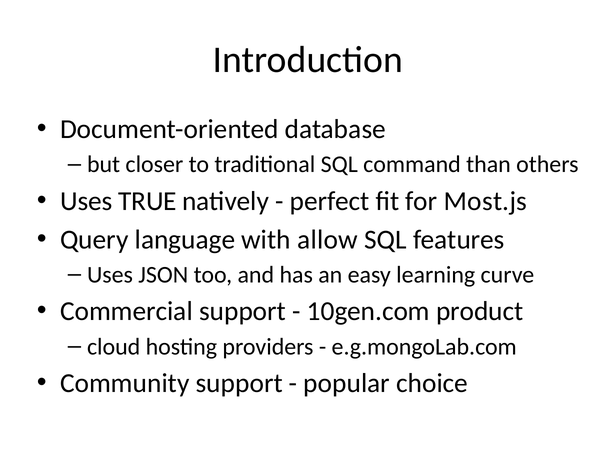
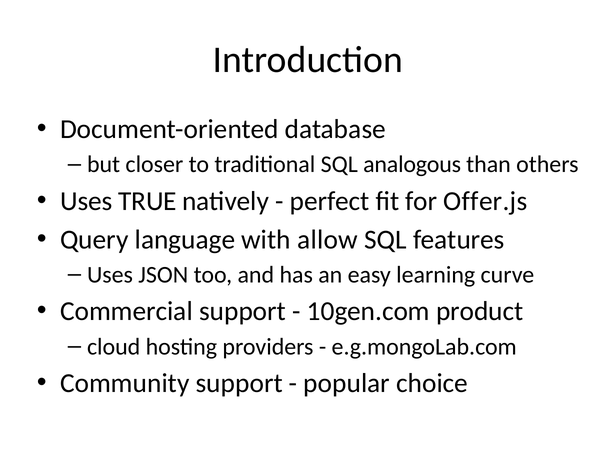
command: command -> analogous (412, 165)
Most.js: Most.js -> Offer.js (485, 201)
